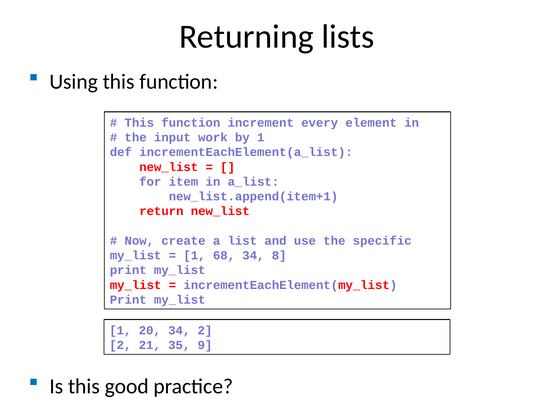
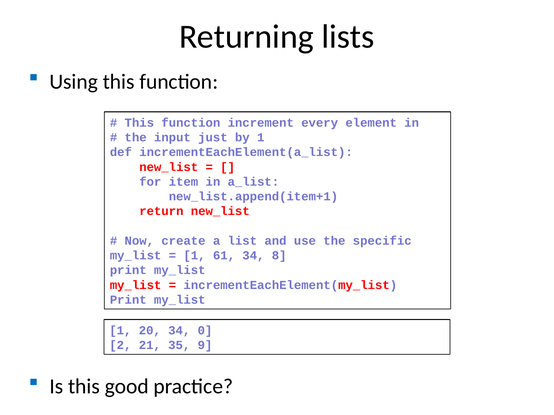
work: work -> just (213, 138)
68: 68 -> 61 (224, 256)
34 2: 2 -> 0 (205, 331)
